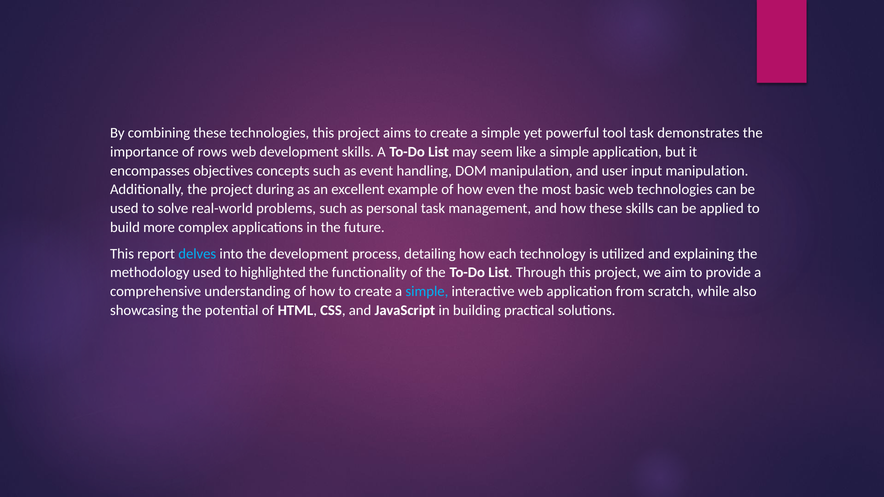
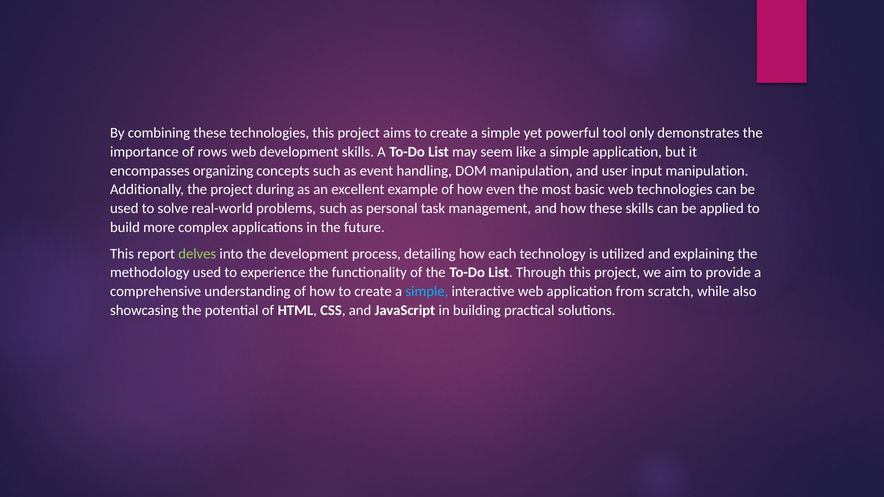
tool task: task -> only (642, 133)
objectives: objectives -> organizing (223, 171)
delves colour: light blue -> light green (197, 254)
highlighted: highlighted -> experience (273, 273)
